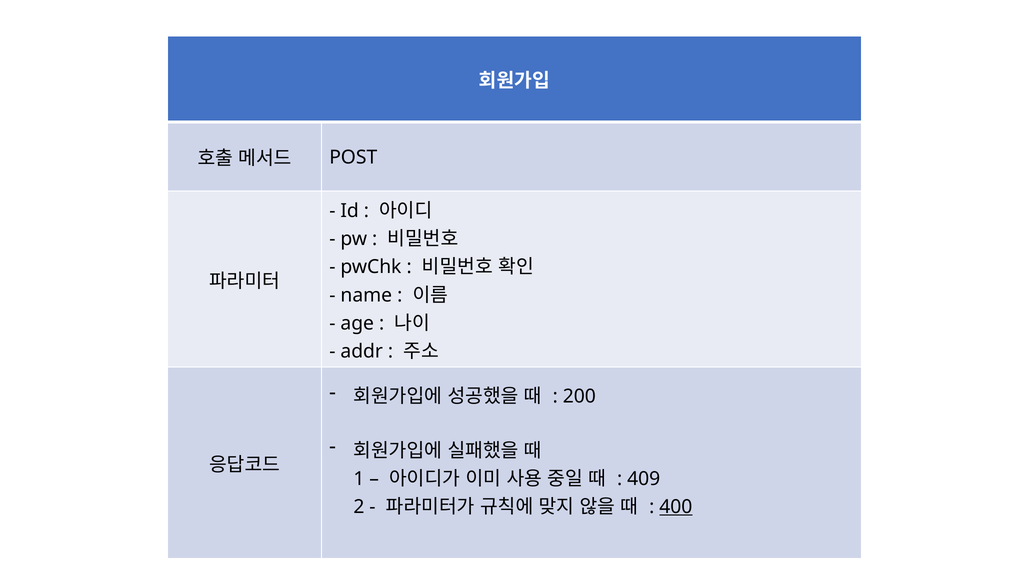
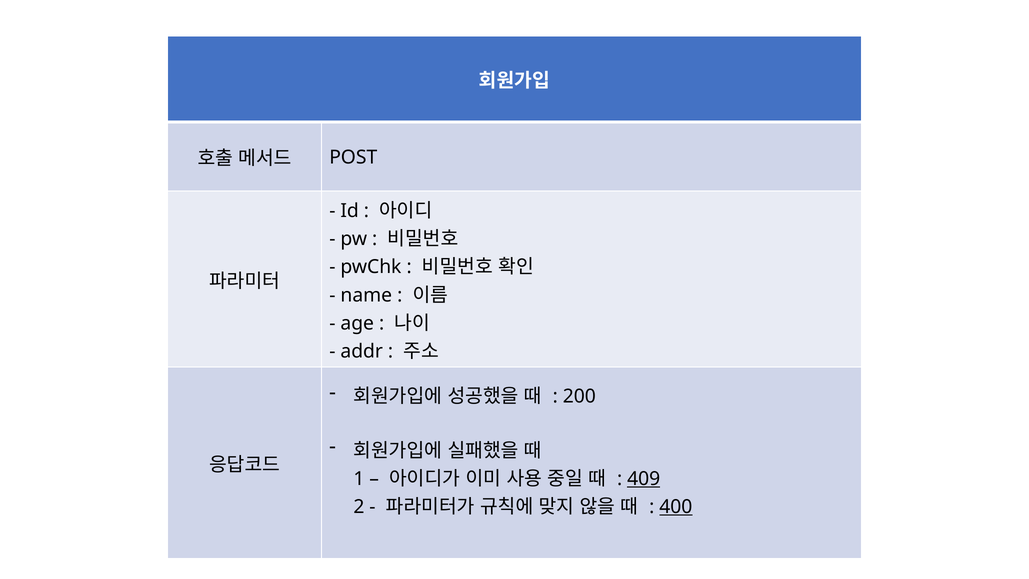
409 underline: none -> present (644, 479)
